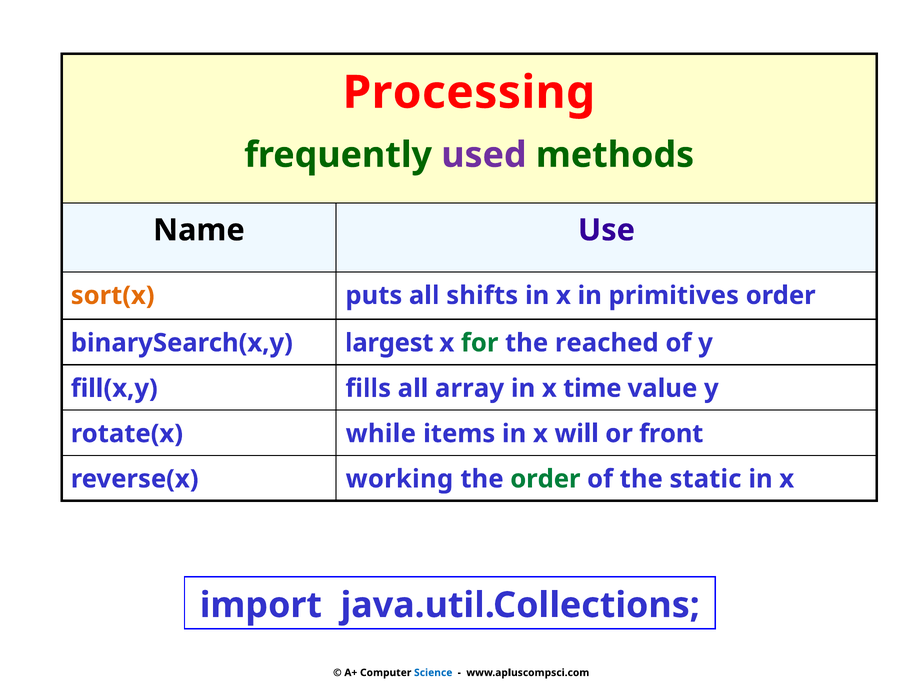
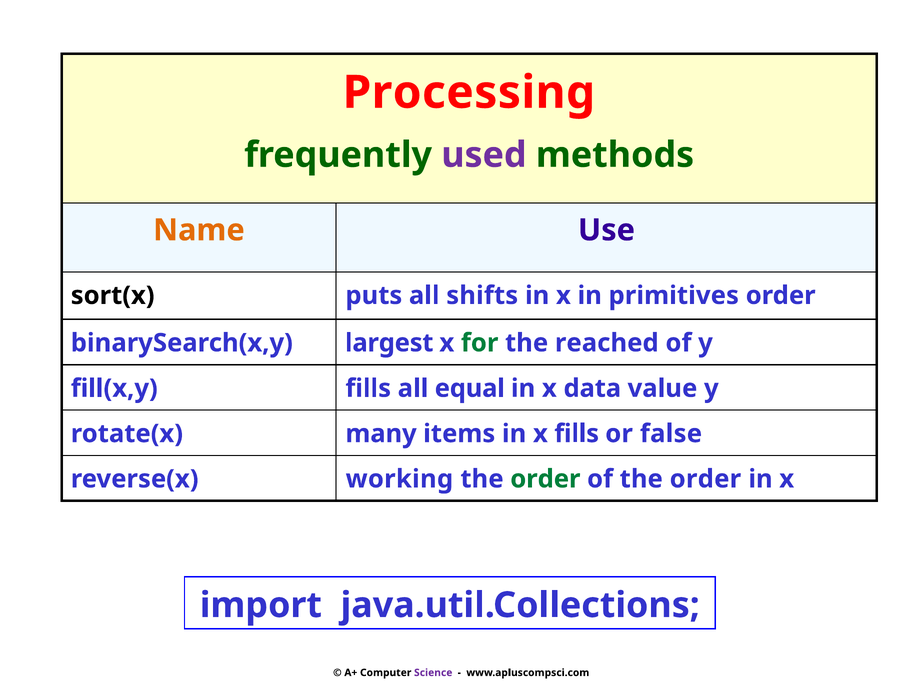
Name colour: black -> orange (199, 230)
sort(x colour: orange -> black (113, 296)
array: array -> equal (470, 389)
time: time -> data (592, 389)
while: while -> many (381, 434)
x will: will -> fills (577, 434)
front: front -> false (671, 434)
of the static: static -> order (705, 479)
Science colour: blue -> purple (433, 673)
